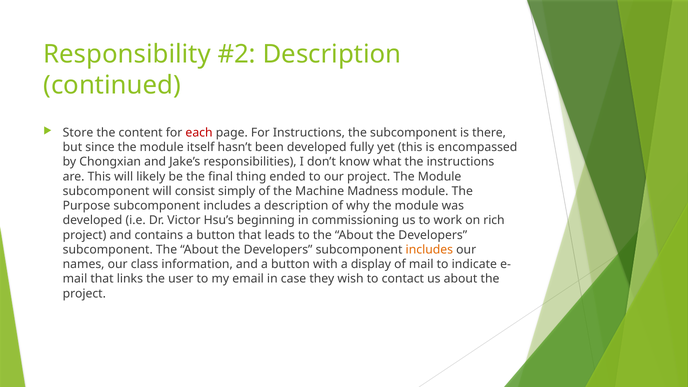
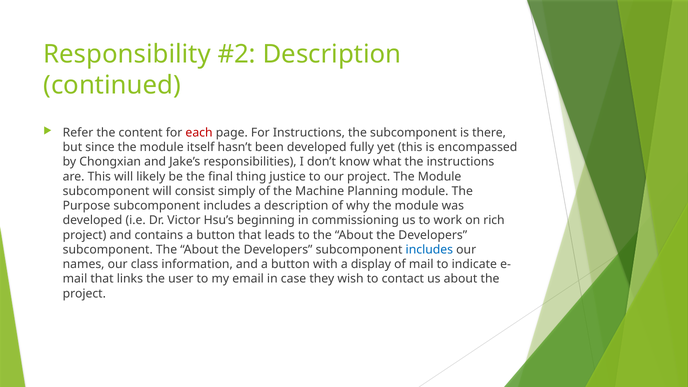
Store: Store -> Refer (78, 133)
ended: ended -> justice (288, 177)
Madness: Madness -> Planning (373, 191)
includes colour: orange -> blue (429, 250)
